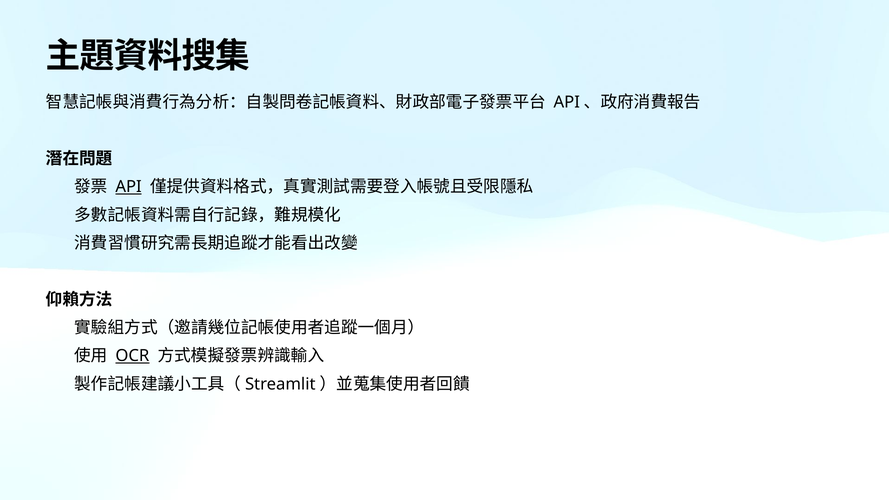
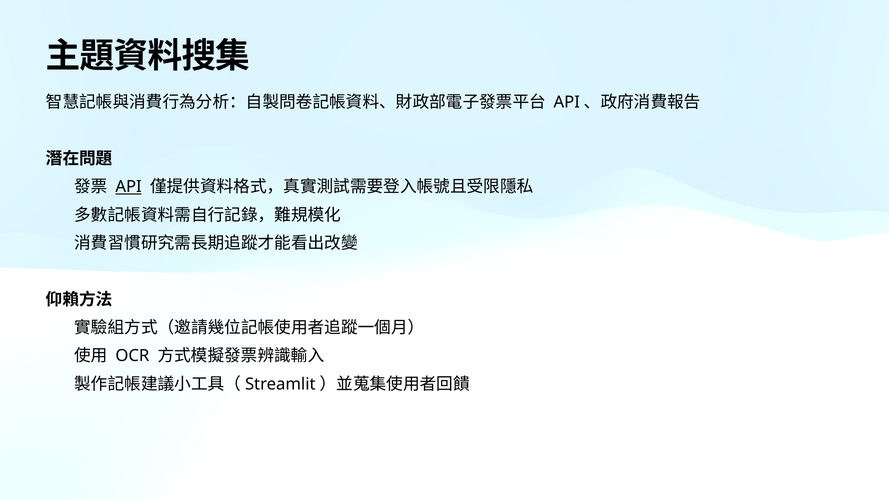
OCR underline: present -> none (132, 356)
